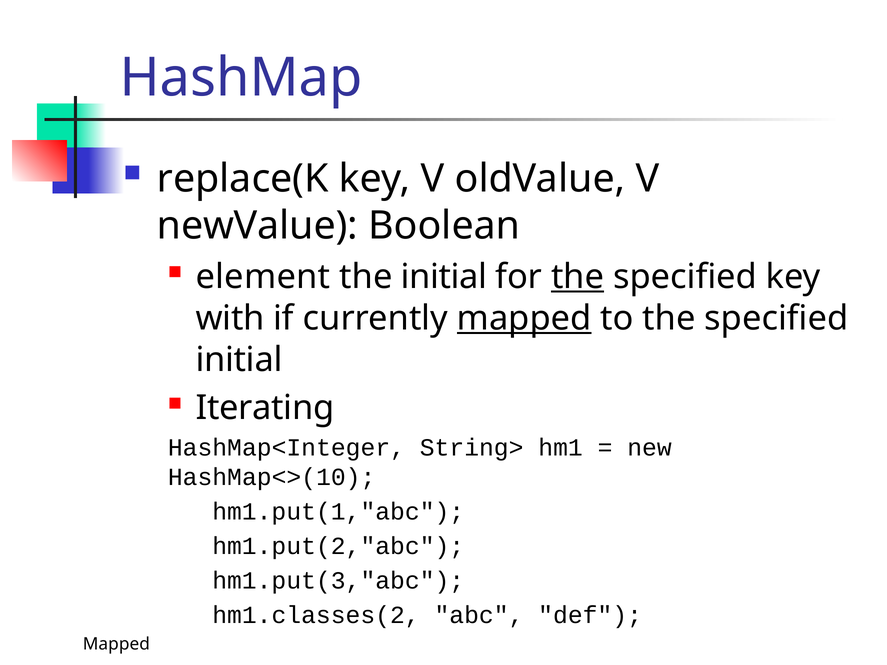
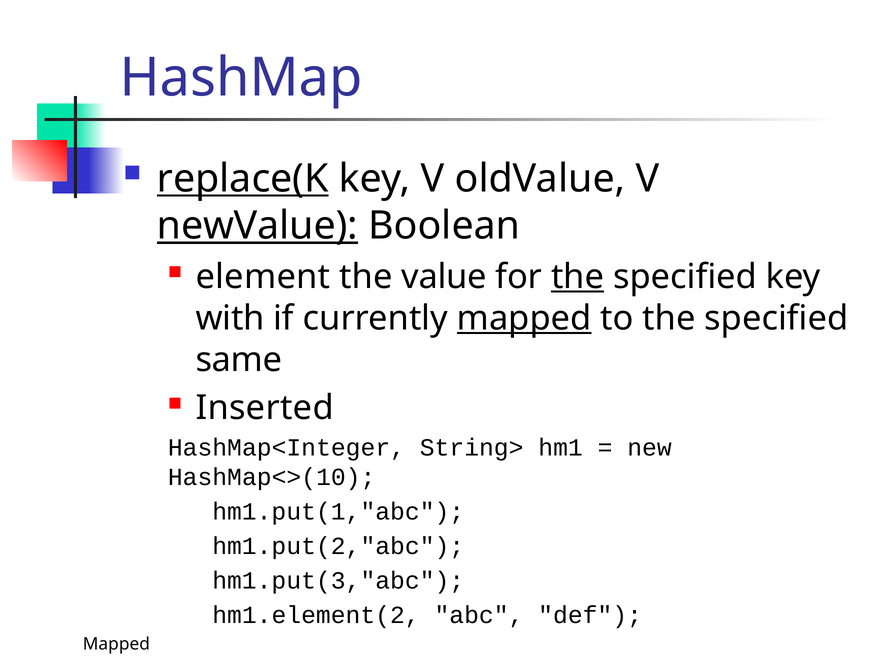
replace(K underline: none -> present (243, 179)
newValue underline: none -> present (257, 226)
the initial: initial -> value (444, 277)
initial: initial -> same (239, 360)
Iterating: Iterating -> Inserted (265, 408)
hm1.classes(2: hm1.classes(2 -> hm1.element(2 (316, 615)
